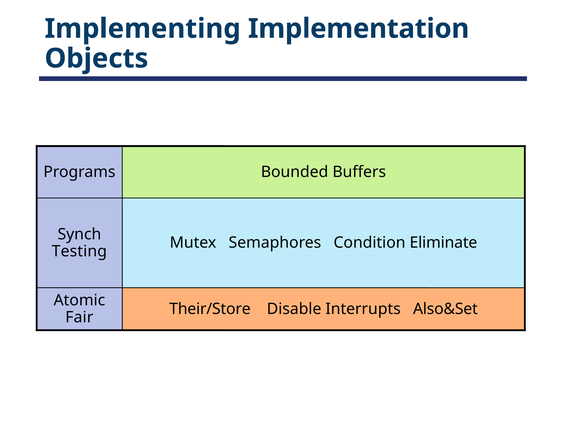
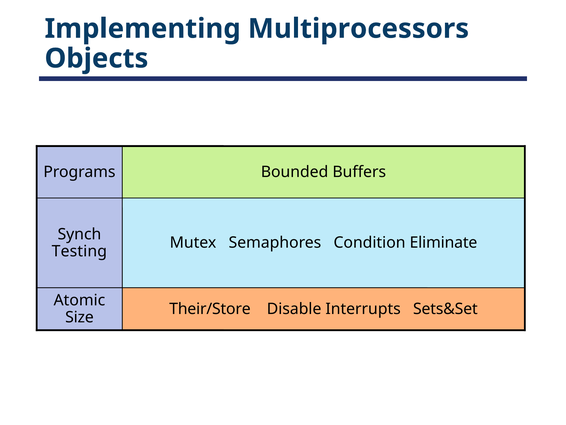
Implementation: Implementation -> Multiprocessors (358, 29)
Also&Set: Also&Set -> Sets&Set (445, 308)
Fair: Fair -> Size (79, 317)
